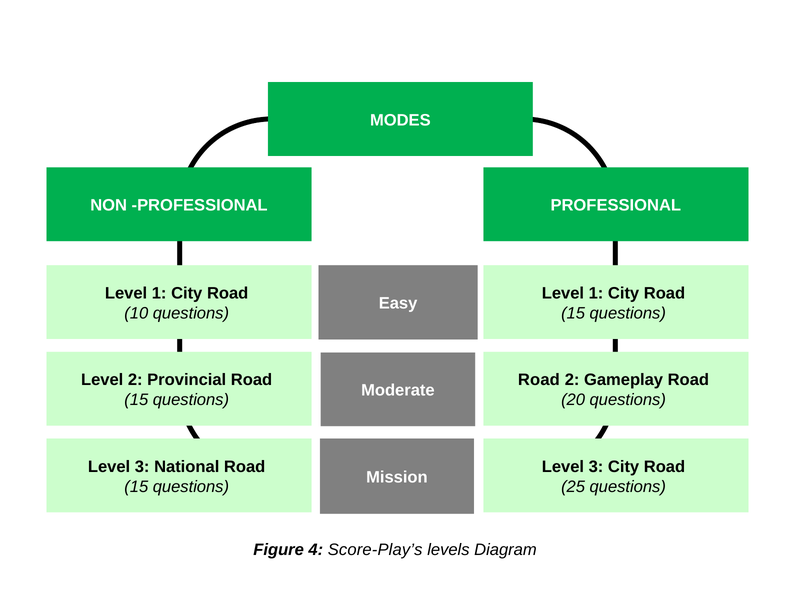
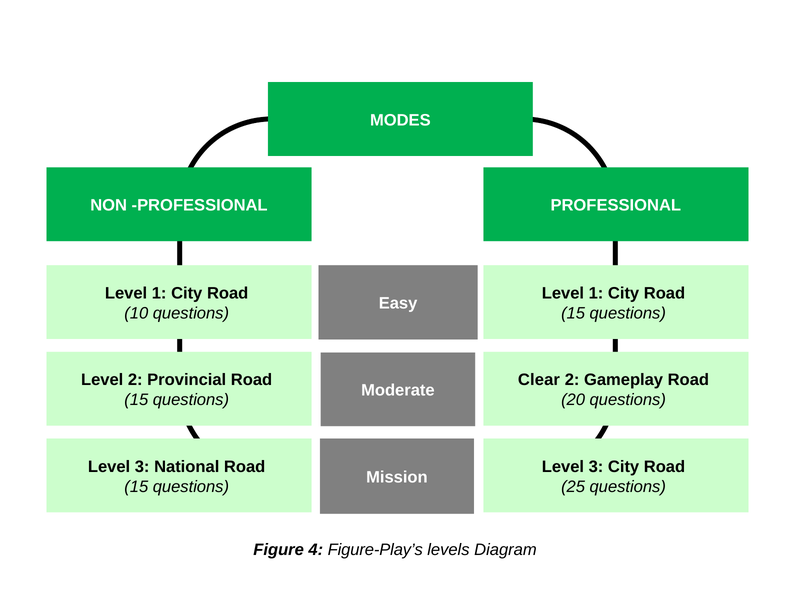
Road: Road -> Clear (539, 380)
Score-Play’s: Score-Play’s -> Figure-Play’s (375, 550)
